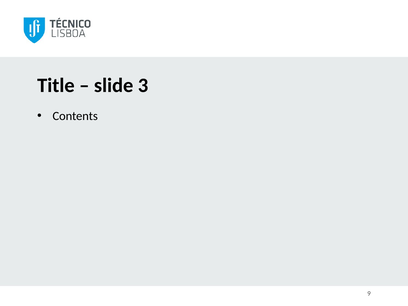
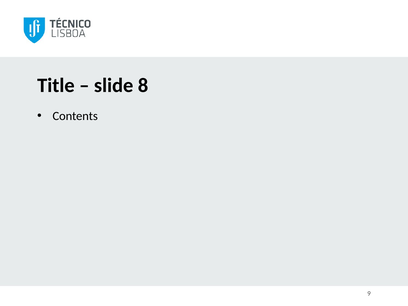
3: 3 -> 8 (143, 85)
